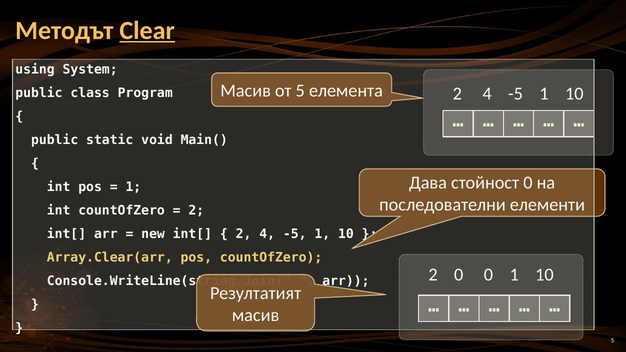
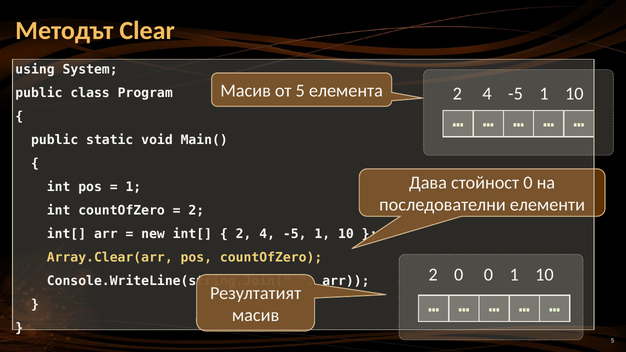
Clear underline: present -> none (147, 30)
